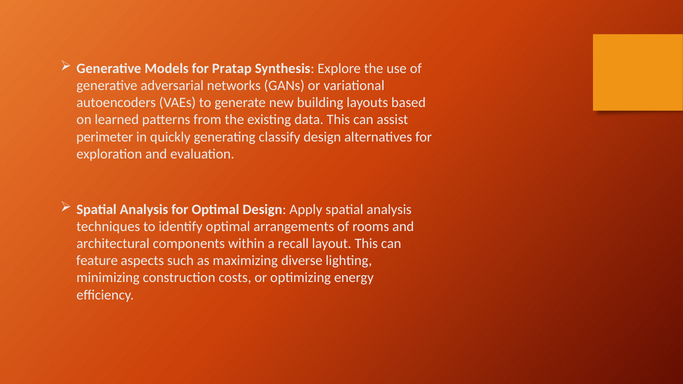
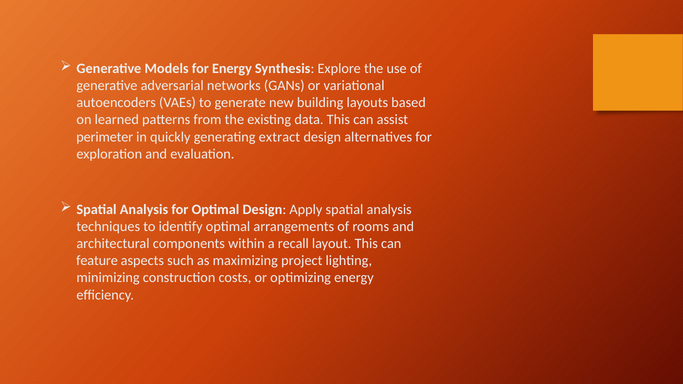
for Pratap: Pratap -> Energy (232, 69)
classify: classify -> extract (279, 137)
diverse: diverse -> project (302, 261)
